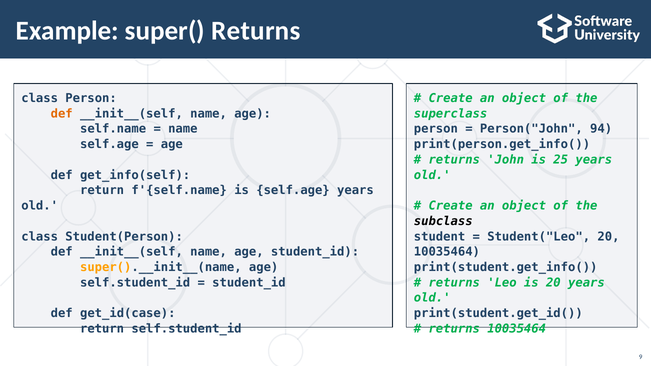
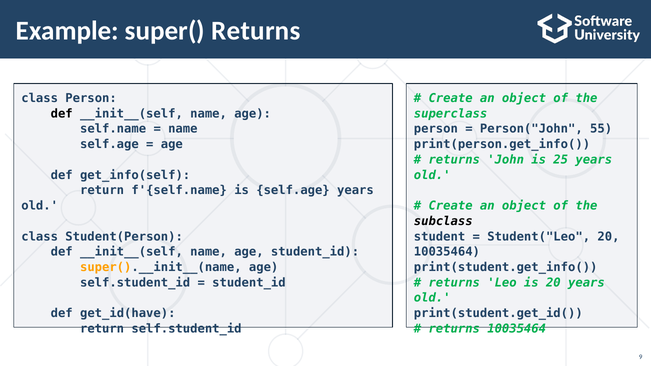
def colour: orange -> black (62, 114)
94: 94 -> 55 (601, 129)
get_id(case: get_id(case -> get_id(have (128, 313)
